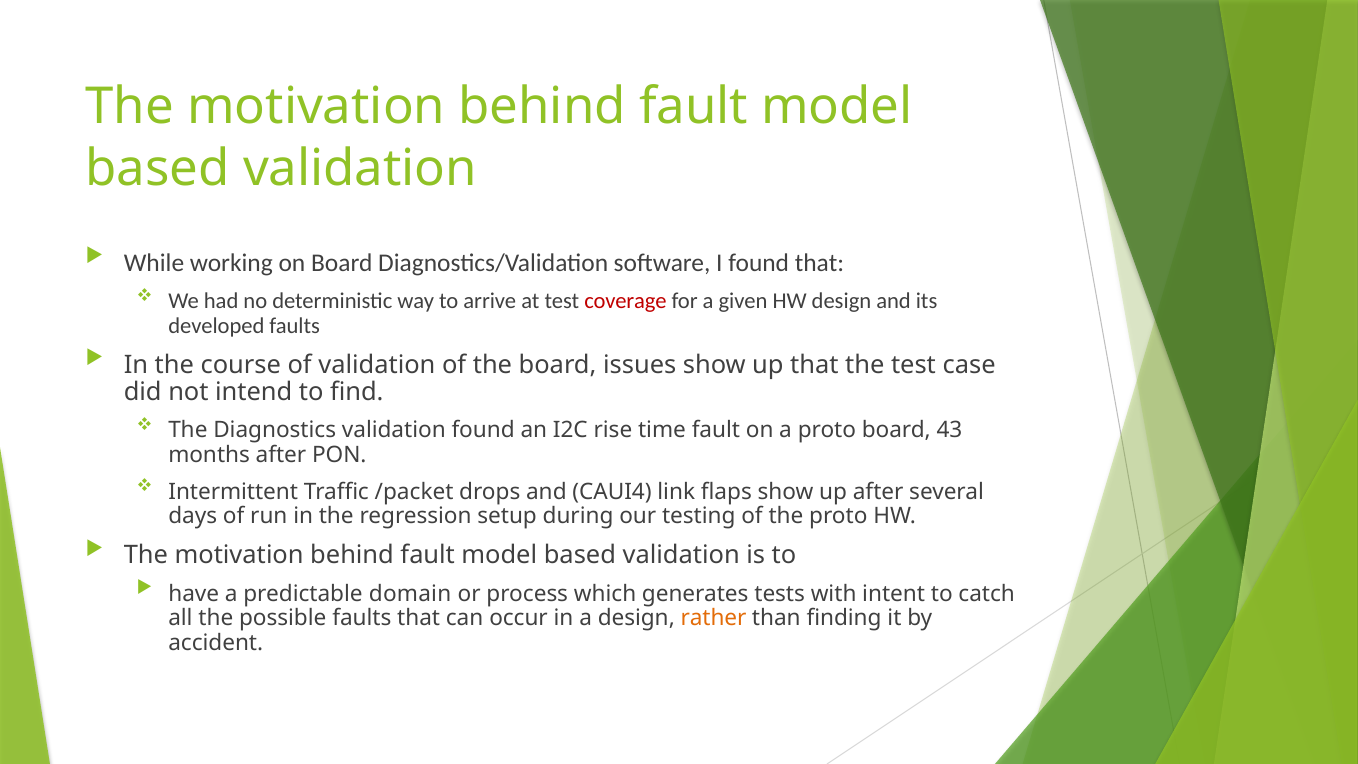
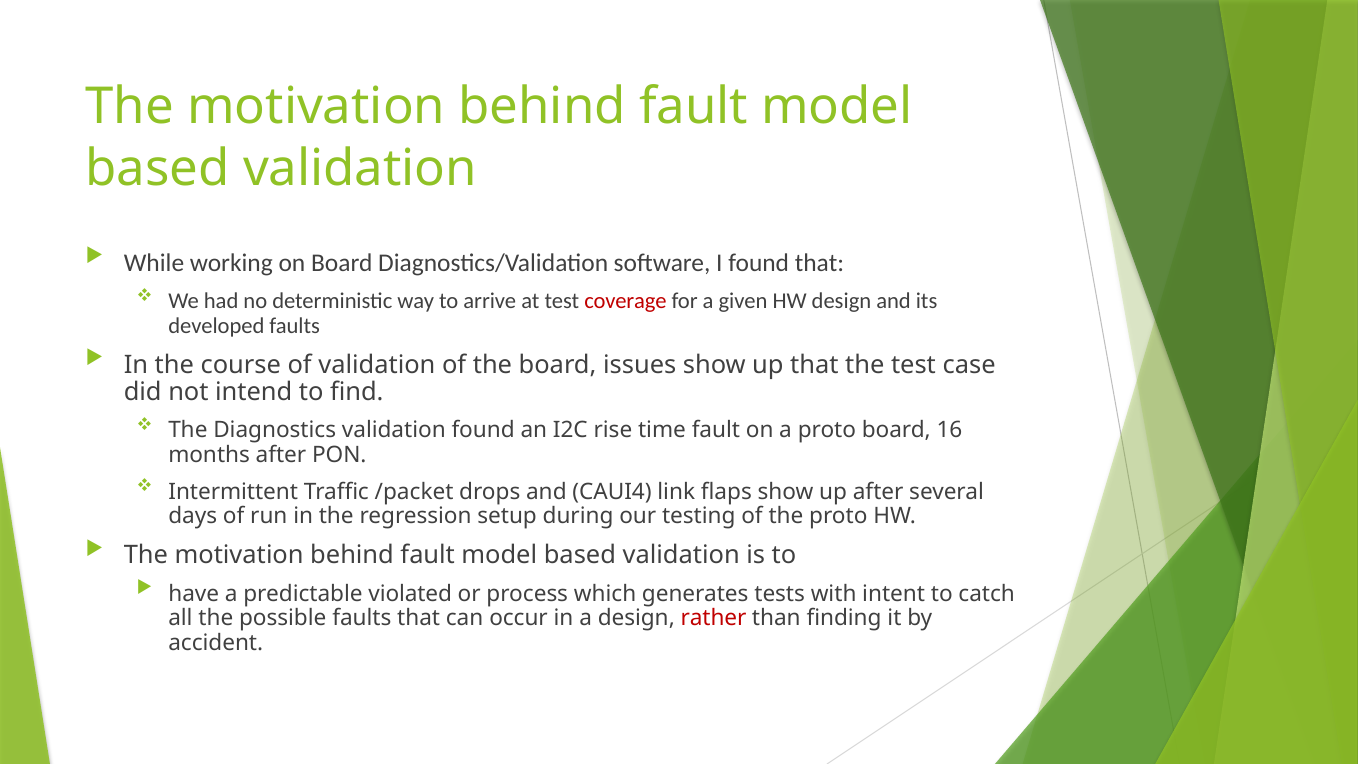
43: 43 -> 16 (949, 430)
domain: domain -> violated (410, 594)
rather colour: orange -> red (713, 618)
